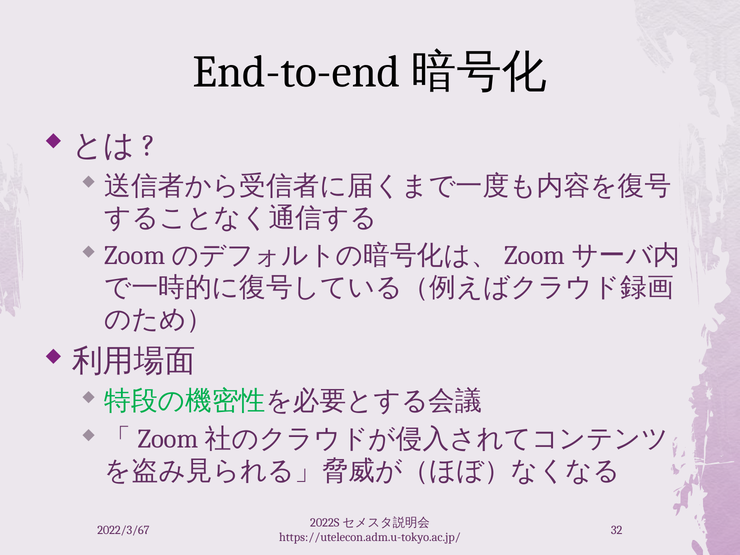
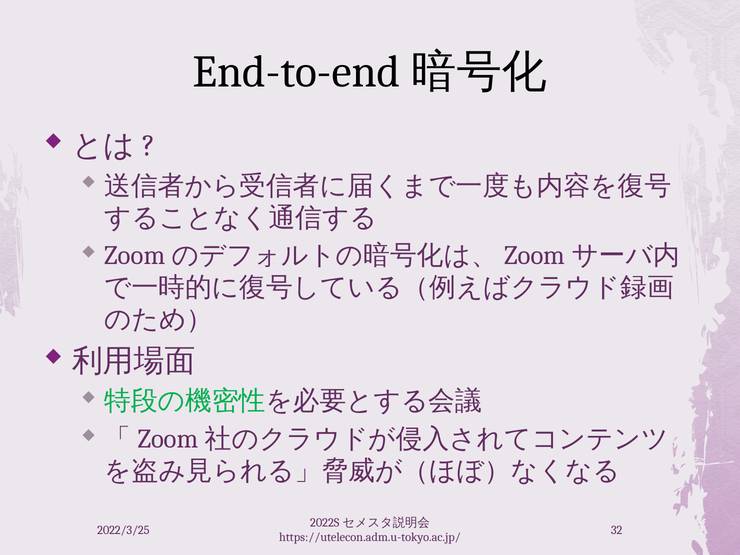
2022/3/67: 2022/3/67 -> 2022/3/25 (123, 530)
